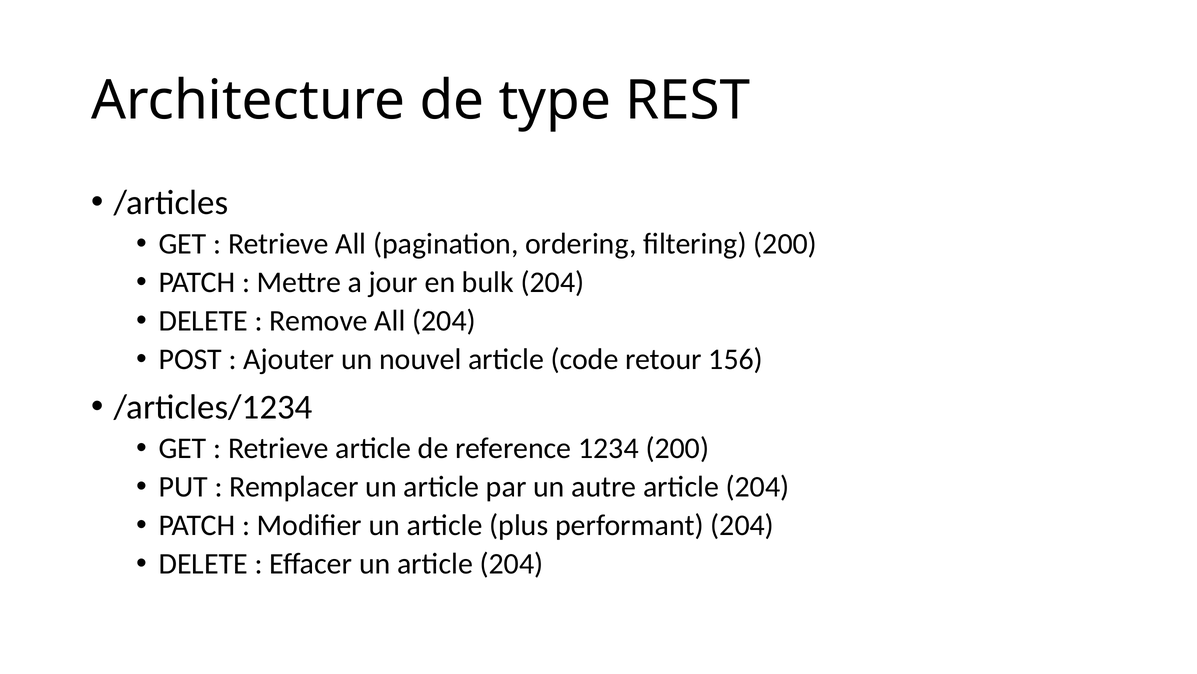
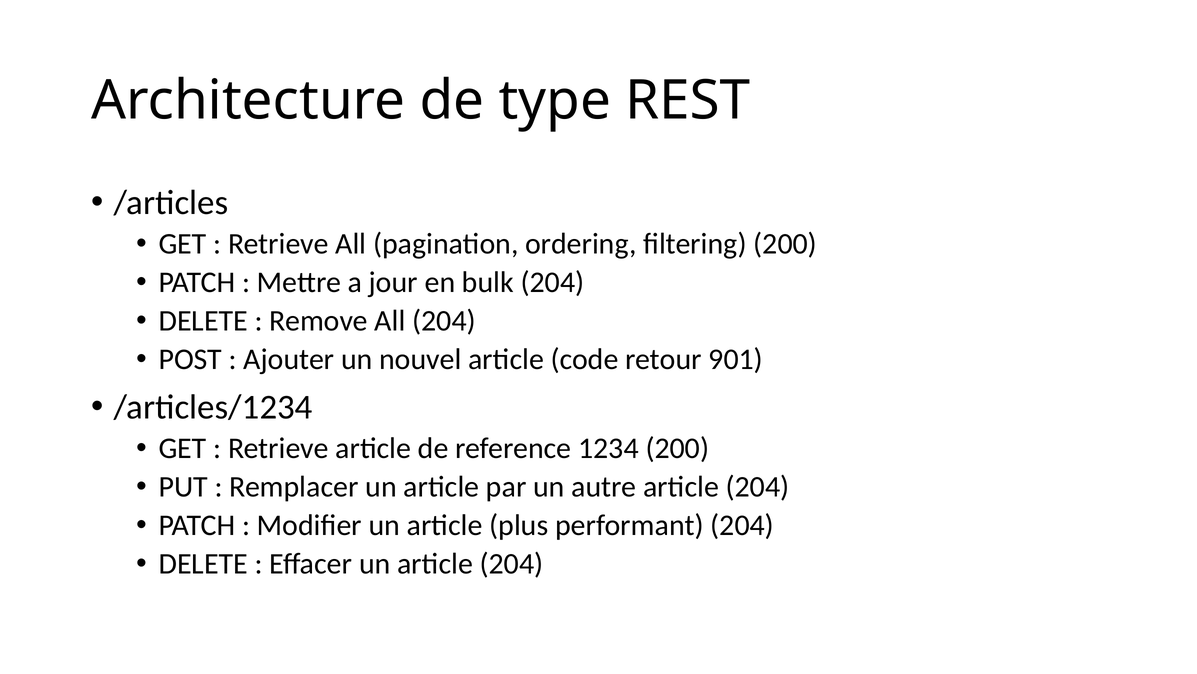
156: 156 -> 901 (736, 359)
